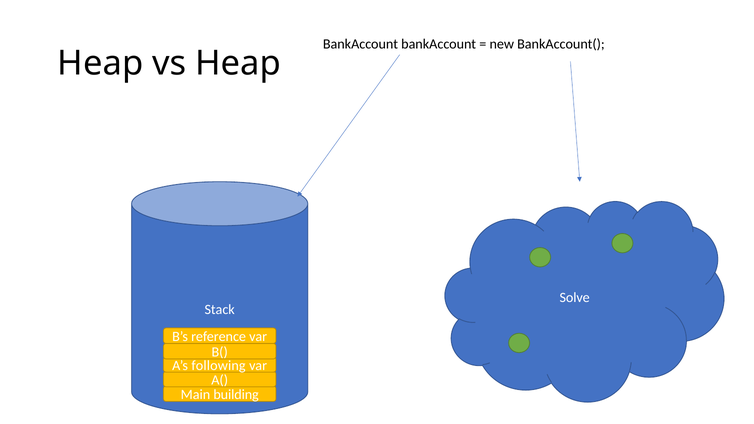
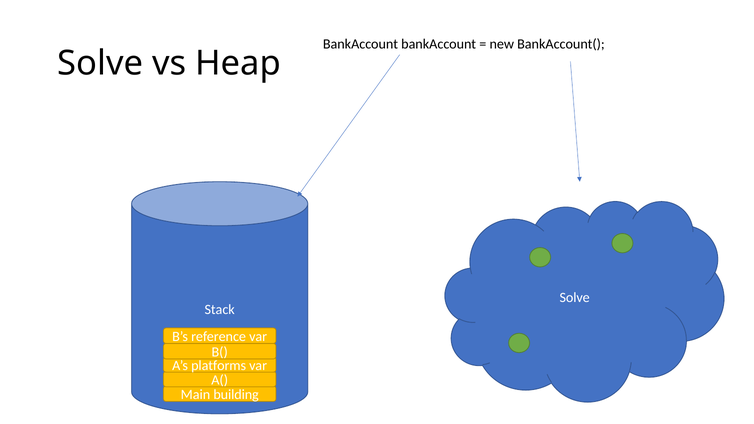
Heap: Heap -> Solve (100, 63)
following: following -> platforms (219, 366)
